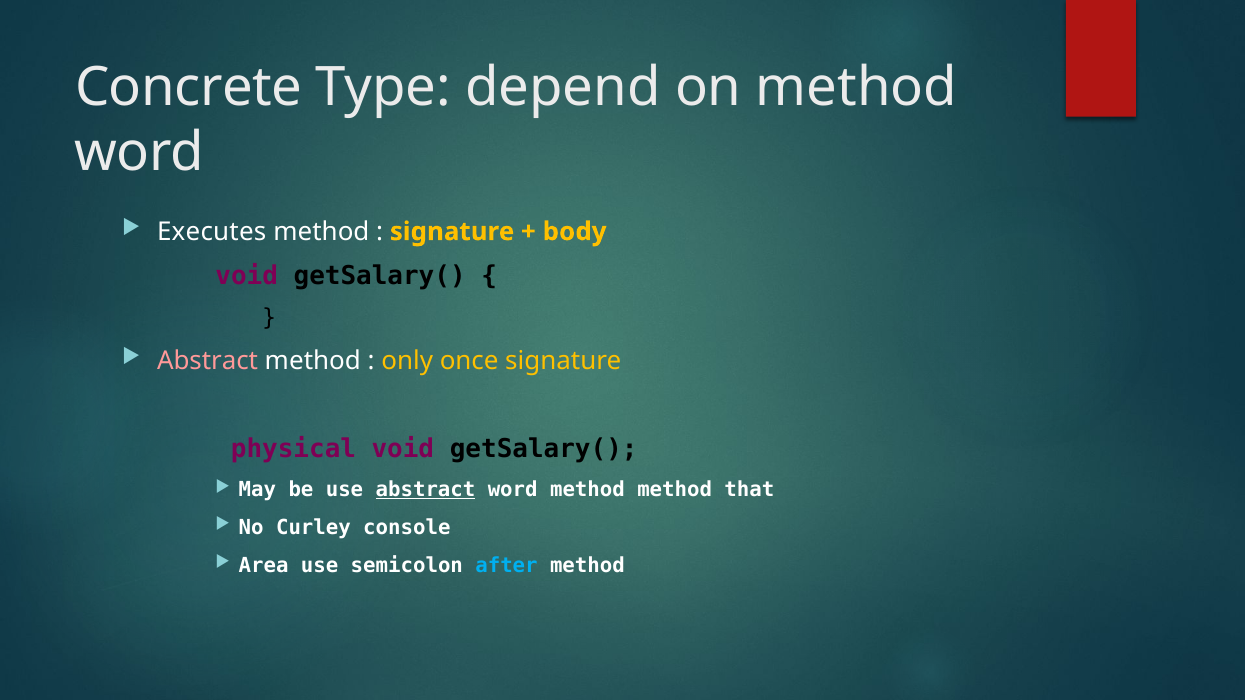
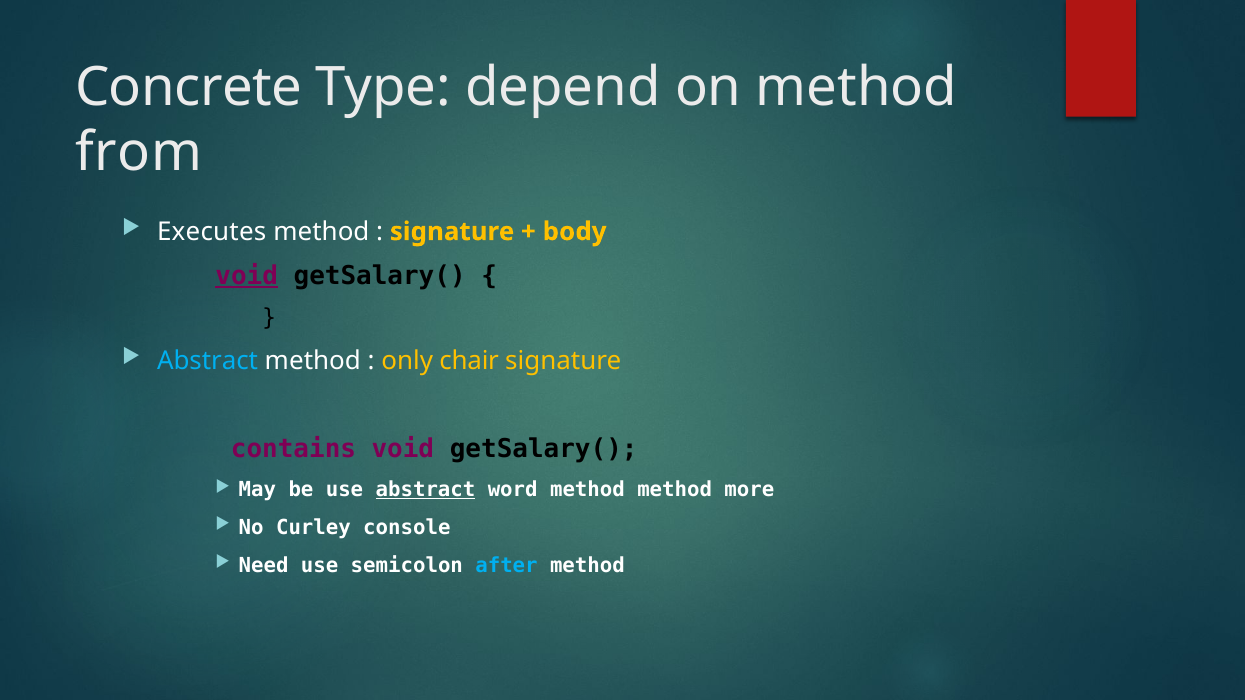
word: word -> from (139, 153)
void underline: none -> present (247, 276)
Abstract colour: pink -> light blue (208, 361)
once: once -> chair (469, 361)
physical: physical -> contains (293, 449)
that: that -> more (749, 490)
Area: Area -> Need (264, 565)
